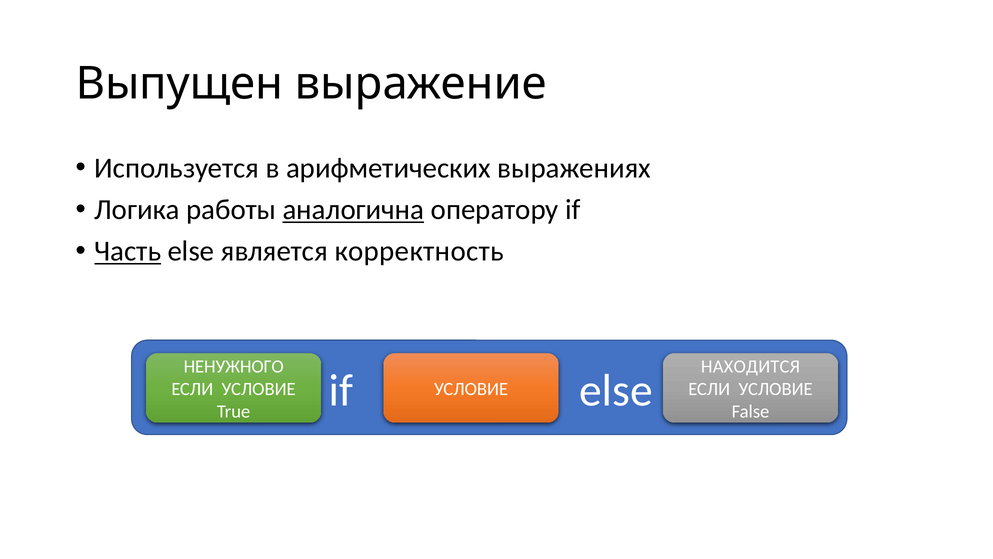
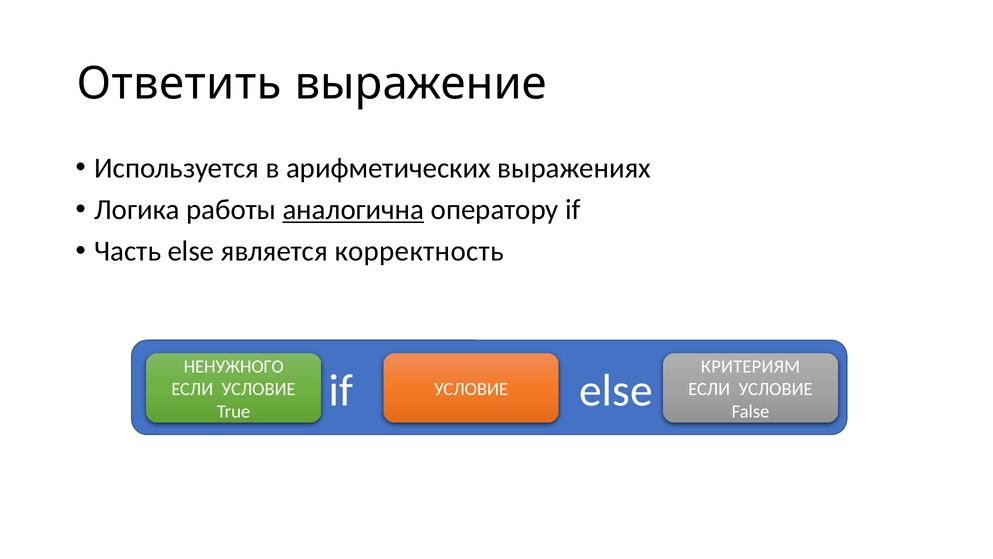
Выпущен: Выпущен -> Ответить (179, 83)
Часть underline: present -> none (128, 251)
НАХОДИТСЯ: НАХОДИТСЯ -> КРИТЕРИЯМ (751, 366)
